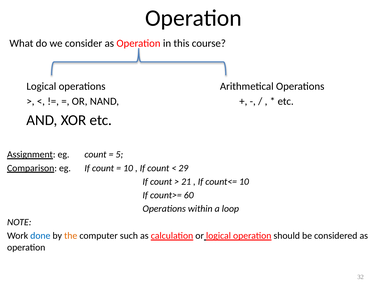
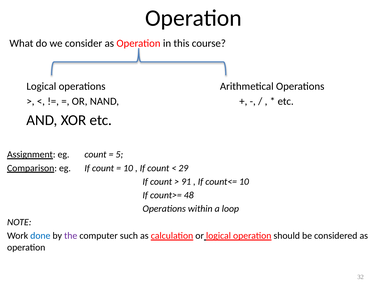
21: 21 -> 91 (186, 182)
60: 60 -> 48 (189, 195)
the colour: orange -> purple (71, 236)
